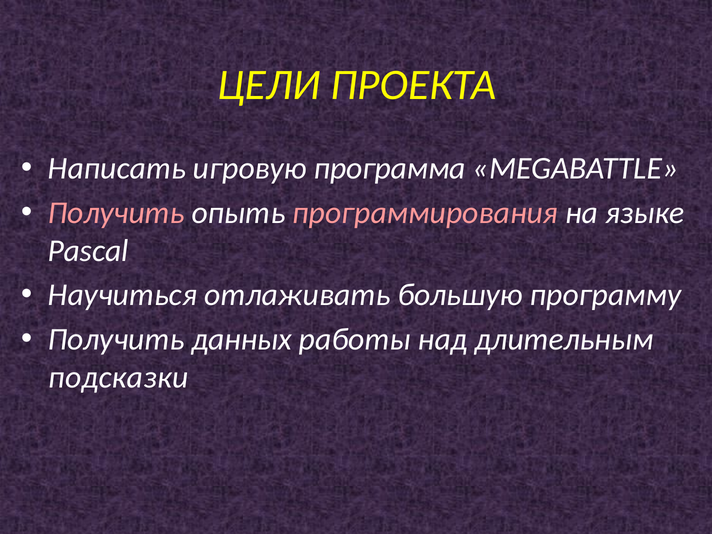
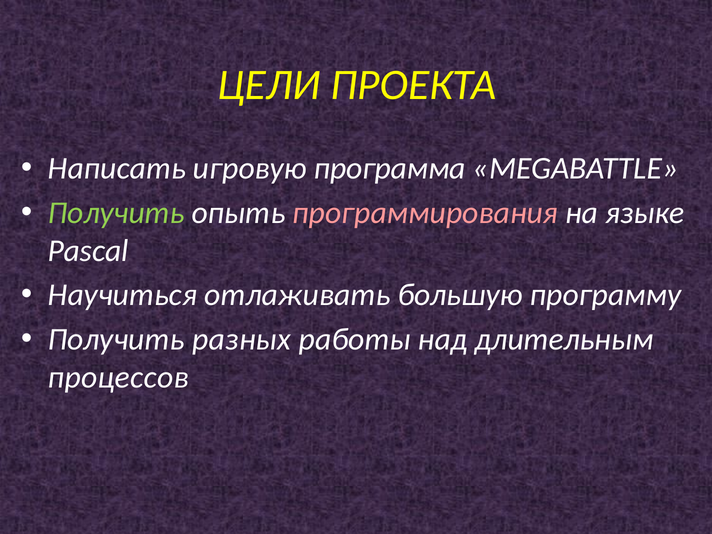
Получить colour: pink -> light green (116, 213)
данных: данных -> разных (242, 339)
подсказки: подсказки -> процессов (118, 377)
